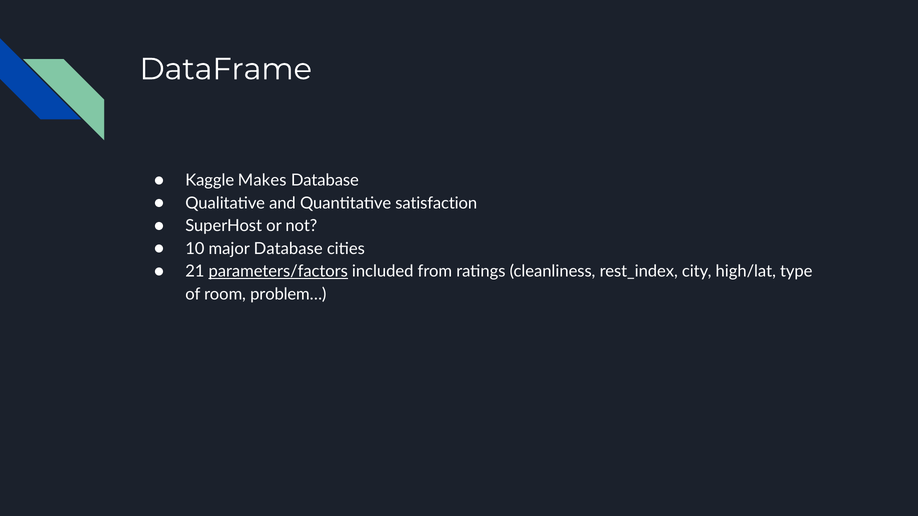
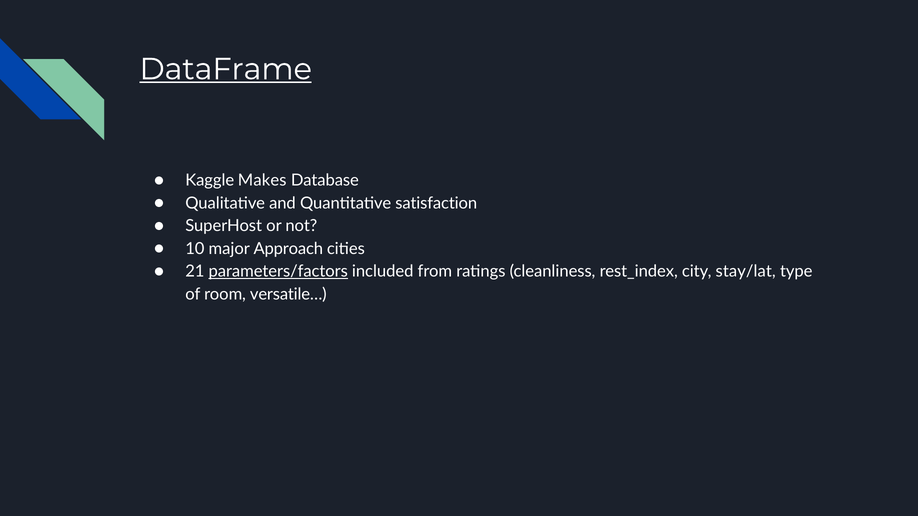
DataFrame underline: none -> present (226, 69)
major Database: Database -> Approach (288, 249)
high/lat: high/lat -> stay/lat (746, 272)
problem…: problem… -> versatile… (288, 294)
